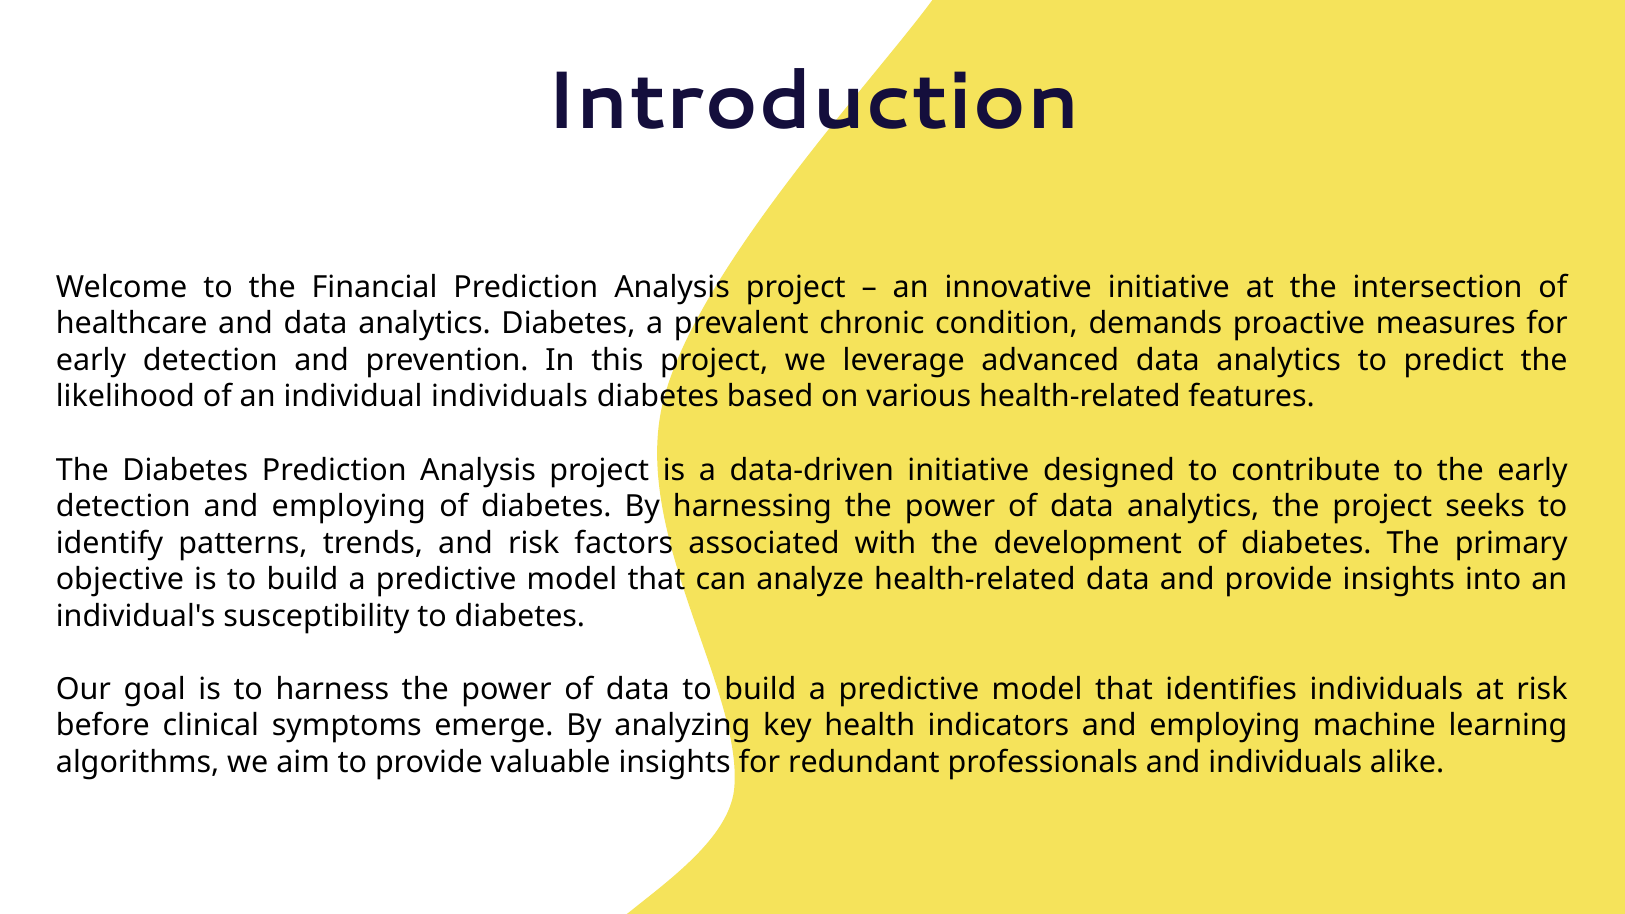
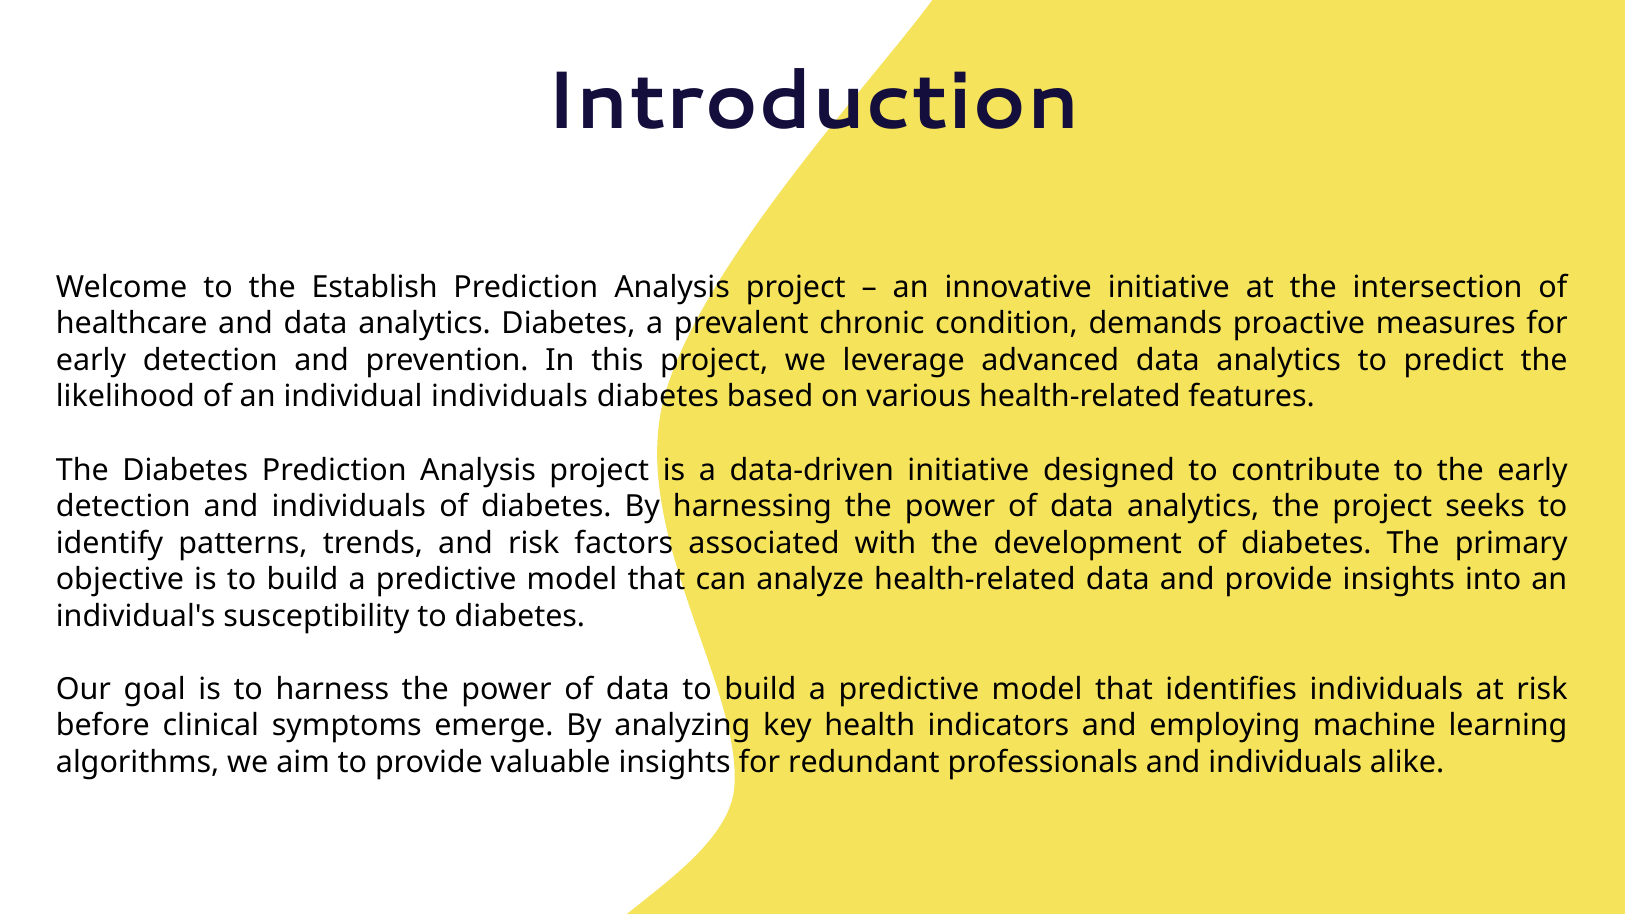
Financial: Financial -> Establish (375, 287)
detection and employing: employing -> individuals (349, 507)
